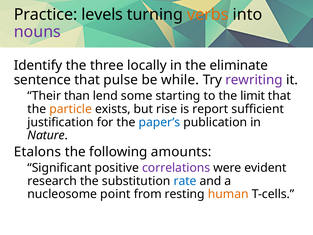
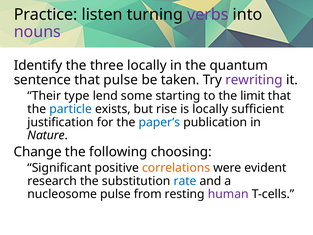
levels: levels -> listen (102, 14)
verbs colour: orange -> purple (208, 14)
eliminate: eliminate -> quantum (239, 65)
while: while -> taken (180, 80)
than: than -> type (77, 96)
particle colour: orange -> blue (71, 109)
is report: report -> locally (210, 109)
Etalons: Etalons -> Change (38, 152)
amounts: amounts -> choosing (181, 152)
correlations colour: purple -> orange (176, 168)
nucleosome point: point -> pulse (115, 194)
human colour: orange -> purple (228, 194)
